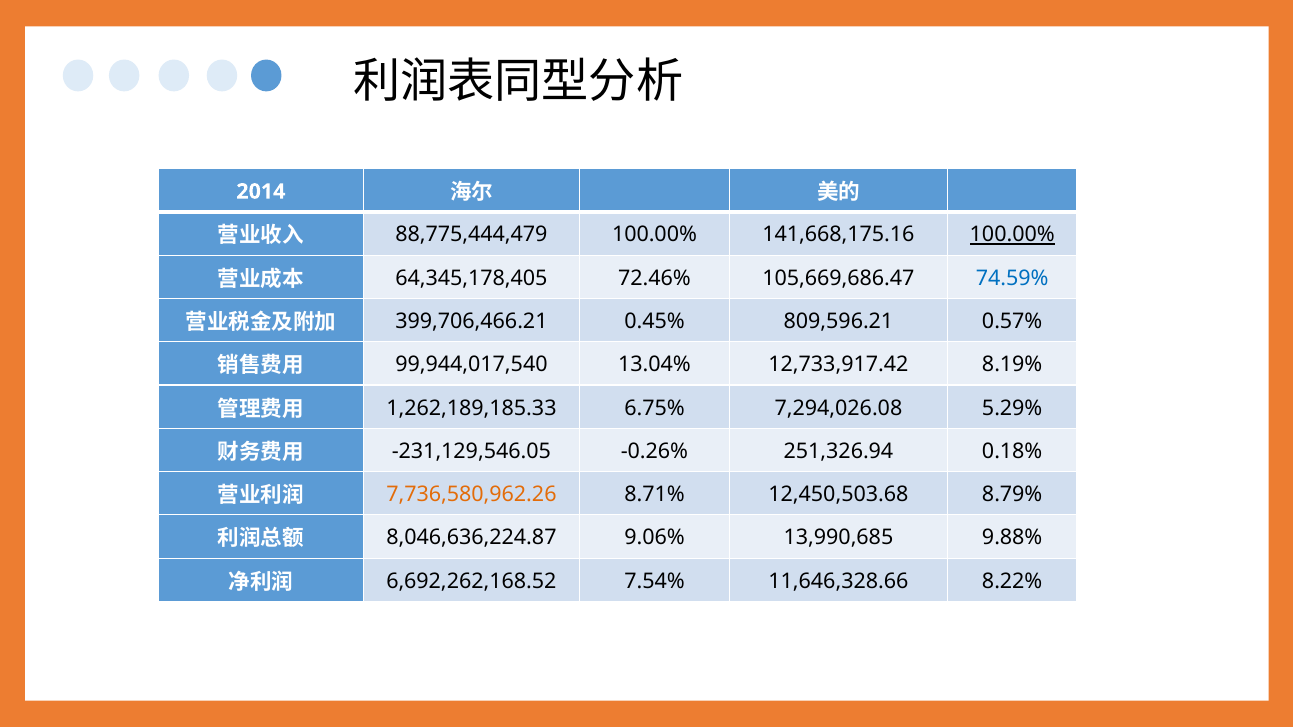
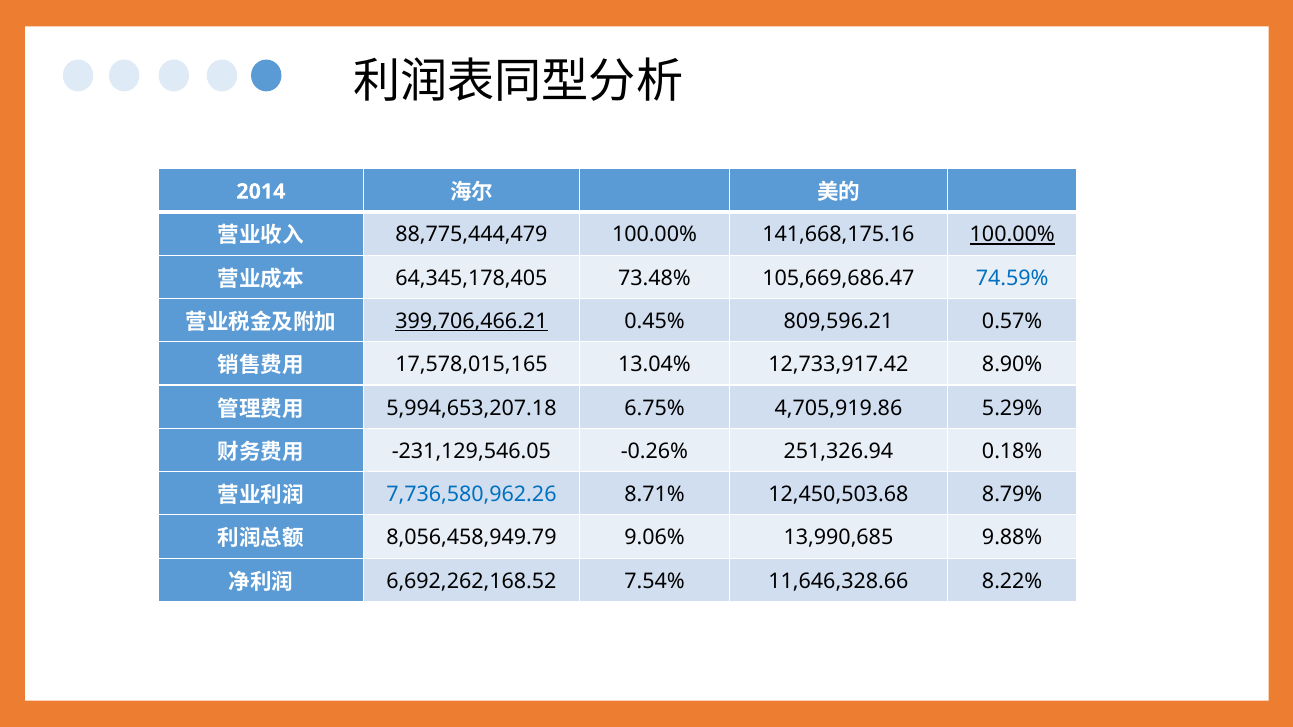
72.46%: 72.46% -> 73.48% (655, 278)
399,706,466.21 underline: none -> present (471, 321)
99,944,017,540: 99,944,017,540 -> 17,578,015,165 (471, 365)
8.19%: 8.19% -> 8.90% (1012, 365)
1,262,189,185.33: 1,262,189,185.33 -> 5,994,653,207.18 (471, 408)
7,294,026.08: 7,294,026.08 -> 4,705,919.86 (838, 408)
7,736,580,962.26 colour: orange -> blue (471, 495)
8,046,636,224.87: 8,046,636,224.87 -> 8,056,458,949.79 (471, 538)
